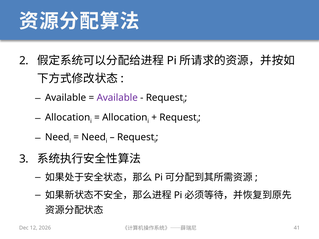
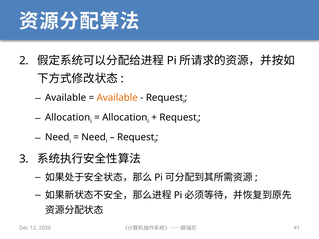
Available colour: purple -> orange (117, 98)
